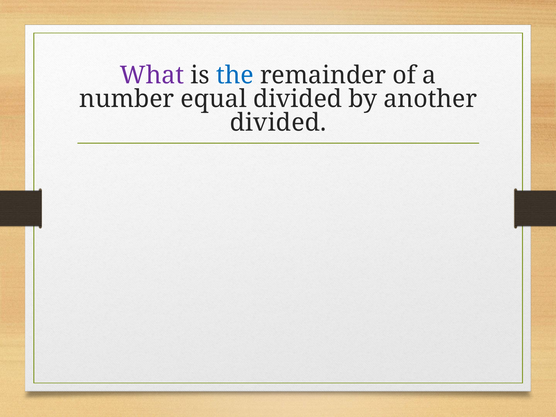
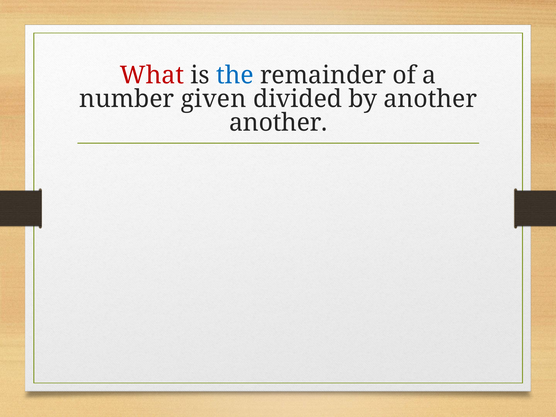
What colour: purple -> red (152, 75)
equal: equal -> given (214, 99)
divided: divided -> another (278, 123)
